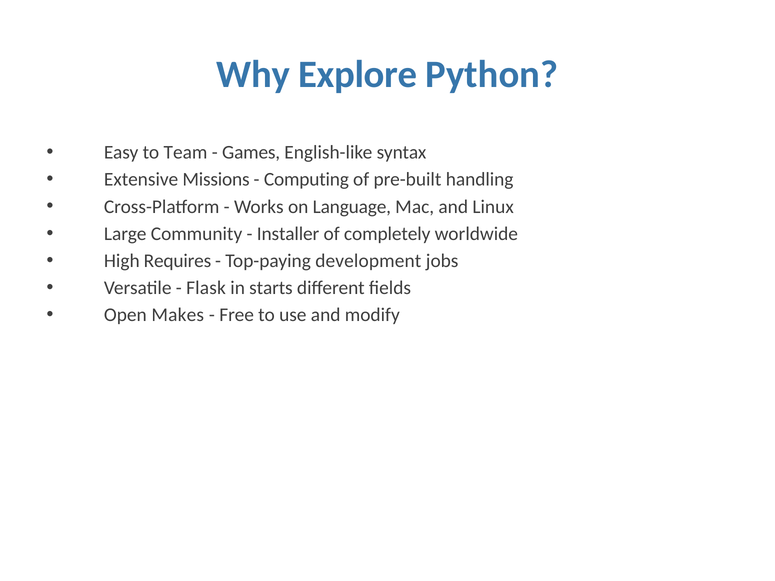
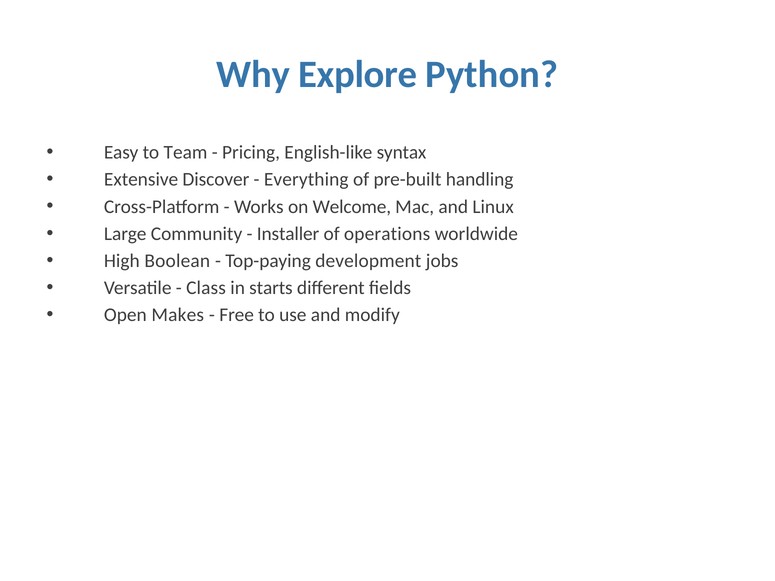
Games: Games -> Pricing (251, 152)
Missions: Missions -> Discover (216, 180)
Computing: Computing -> Everything (306, 180)
Language: Language -> Welcome (352, 207)
completely: completely -> operations (387, 234)
Requires: Requires -> Boolean (177, 261)
Flask: Flask -> Class (206, 288)
